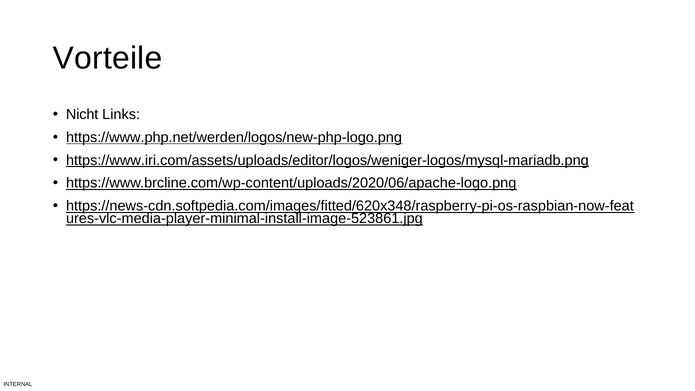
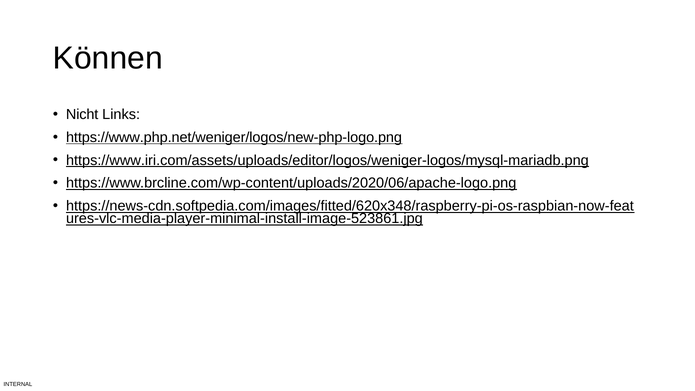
Vorteile: Vorteile -> Können (108, 58)
https://www.php.net/werden/logos/new-php-logo.png: https://www.php.net/werden/logos/new-php-logo.png -> https://www.php.net/weniger/logos/new-php-logo.png (234, 137)
